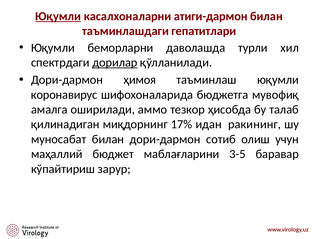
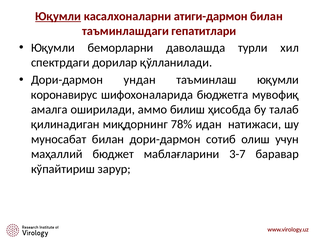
дорилар underline: present -> none (115, 62)
ҳимоя: ҳимоя -> ундан (140, 80)
тезкор: тезкор -> билиш (188, 109)
17%: 17% -> 78% (182, 124)
ракининг: ракининг -> натижаси (255, 124)
3-5: 3-5 -> 3-7 (238, 154)
